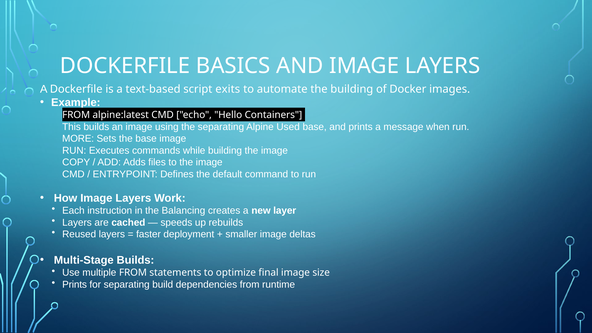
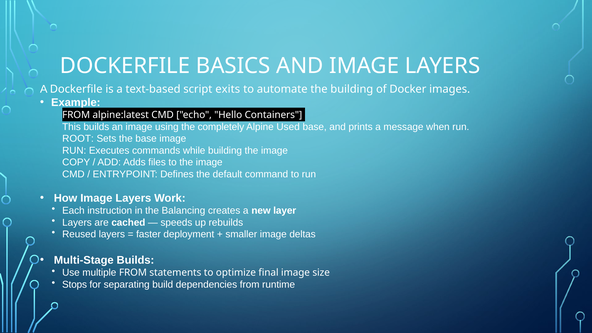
the separating: separating -> completely (221, 127)
MORE: MORE -> ROOT (78, 139)
Prints: Prints -> Stops (75, 285)
